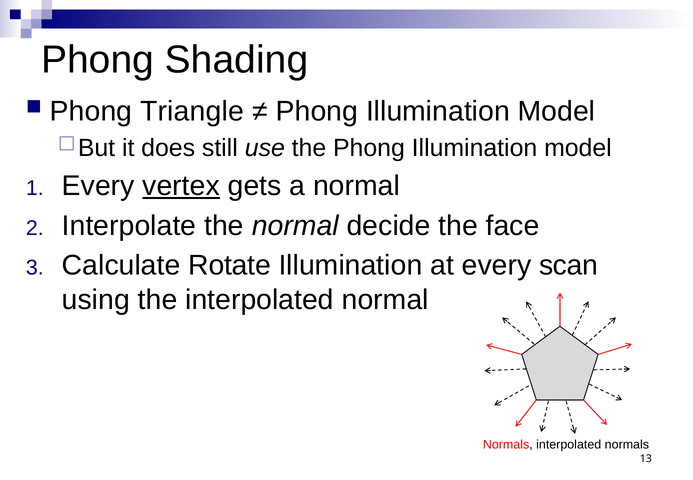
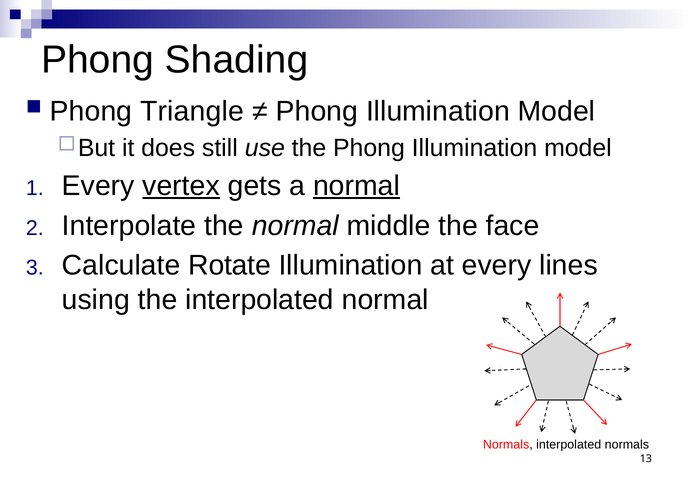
normal underline: none -> present (357, 186)
decide: decide -> middle (389, 226)
scan: scan -> lines (569, 265)
